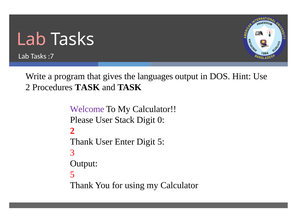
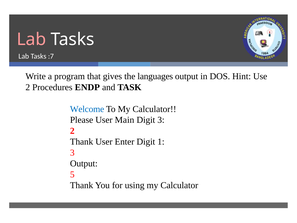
Procedures TASK: TASK -> ENDP (87, 87)
Welcome colour: purple -> blue (87, 109)
Stack: Stack -> Main (124, 120)
Digit 0: 0 -> 3 (161, 120)
Digit 5: 5 -> 1 (161, 142)
